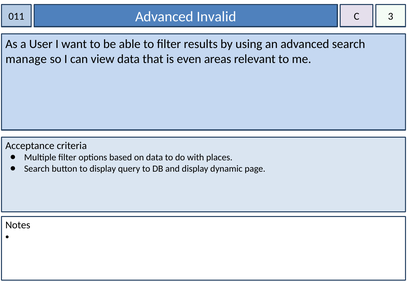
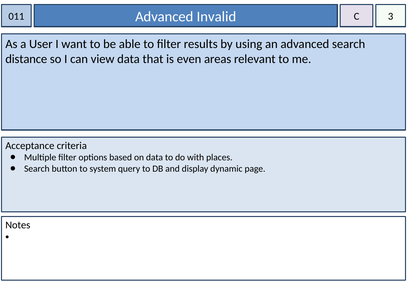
manage: manage -> distance (26, 59)
to display: display -> system (103, 169)
